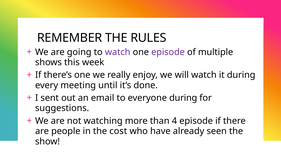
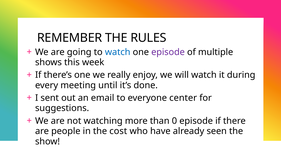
watch colour: purple -> blue (118, 52)
everyone during: during -> center (183, 98)
4: 4 -> 0 (174, 121)
